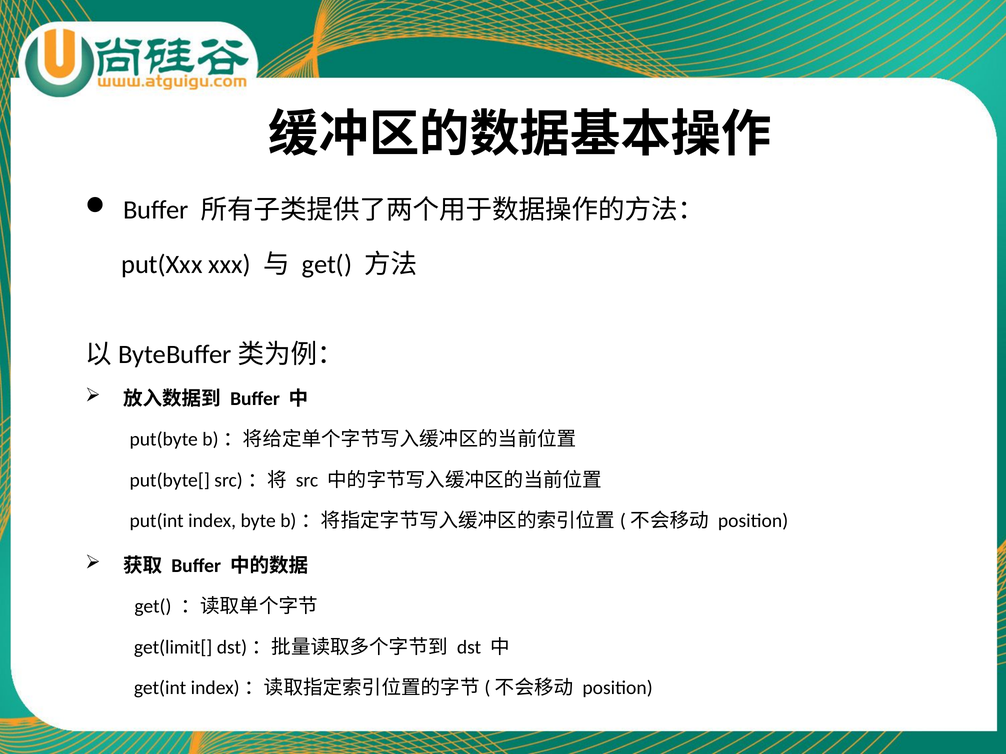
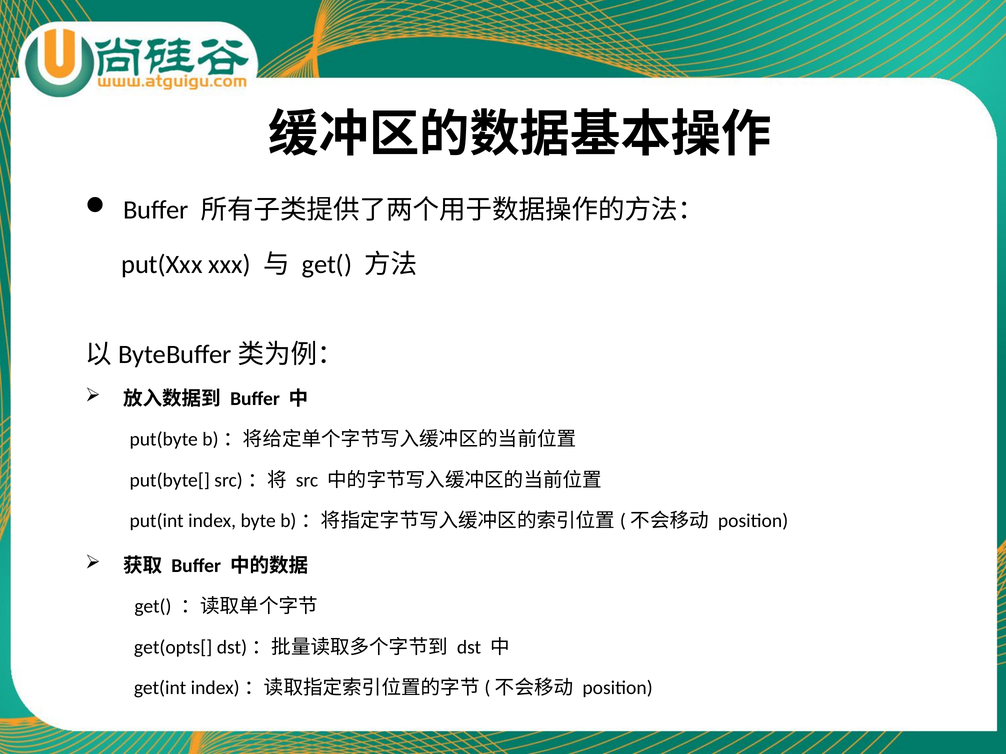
get(limit[: get(limit[ -> get(opts[ (173, 648)
